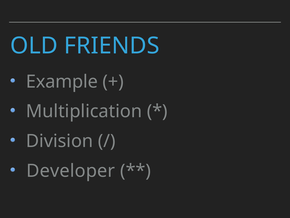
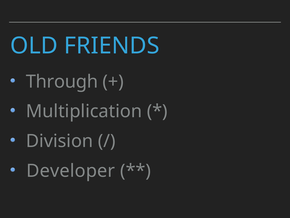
Example: Example -> Through (62, 81)
